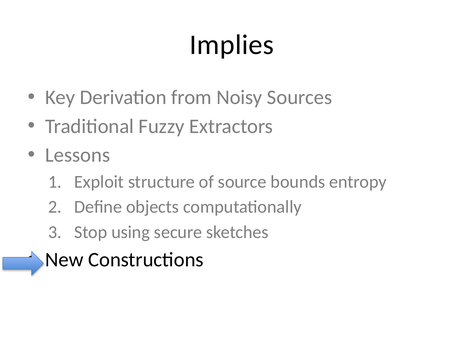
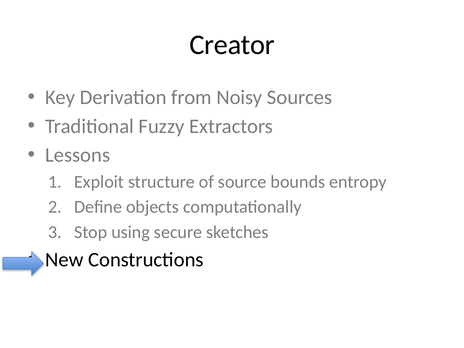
Implies: Implies -> Creator (232, 45)
